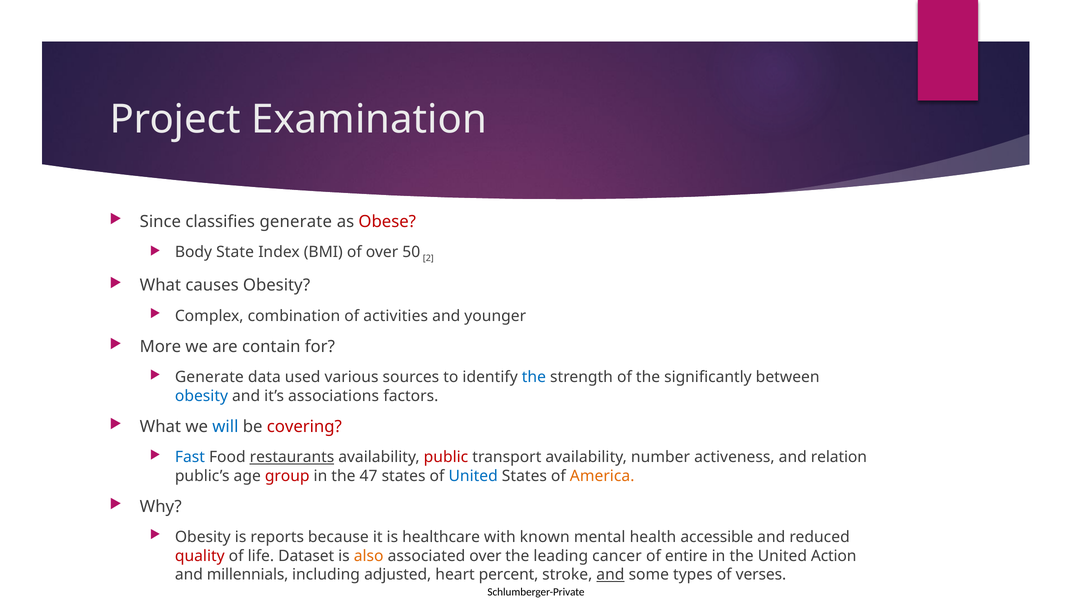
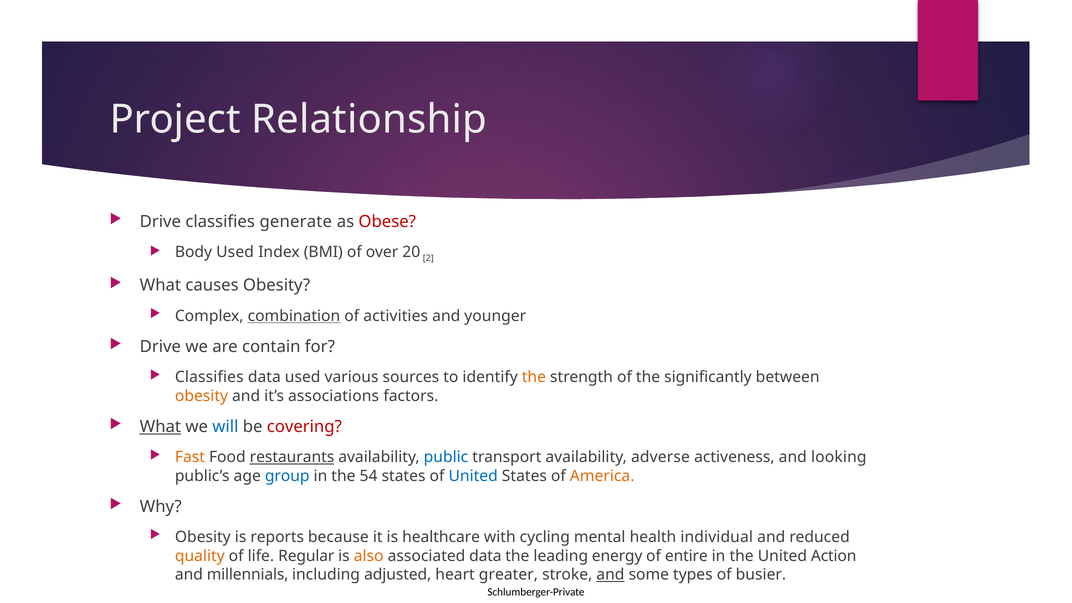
Examination: Examination -> Relationship (369, 119)
Since: Since -> Drive (160, 222)
Body State: State -> Used (235, 252)
50: 50 -> 20 (411, 252)
combination underline: none -> present (294, 316)
More: More -> Drive (160, 347)
Generate: Generate -> Classifies (209, 377)
the colour: blue -> orange (534, 377)
obesity colour: blue -> orange (201, 396)
What underline: none -> present (160, 427)
Fast colour: blue -> orange (190, 457)
public colour: red -> blue (446, 457)
number: number -> adverse (660, 457)
relation: relation -> looking (839, 457)
group colour: red -> blue (287, 476)
47: 47 -> 54 (369, 476)
known: known -> cycling (545, 537)
accessible: accessible -> individual (717, 537)
quality colour: red -> orange (200, 556)
Dataset: Dataset -> Regular (306, 556)
associated over: over -> data (485, 556)
cancer: cancer -> energy (617, 556)
percent: percent -> greater (508, 575)
verses: verses -> busier (761, 575)
